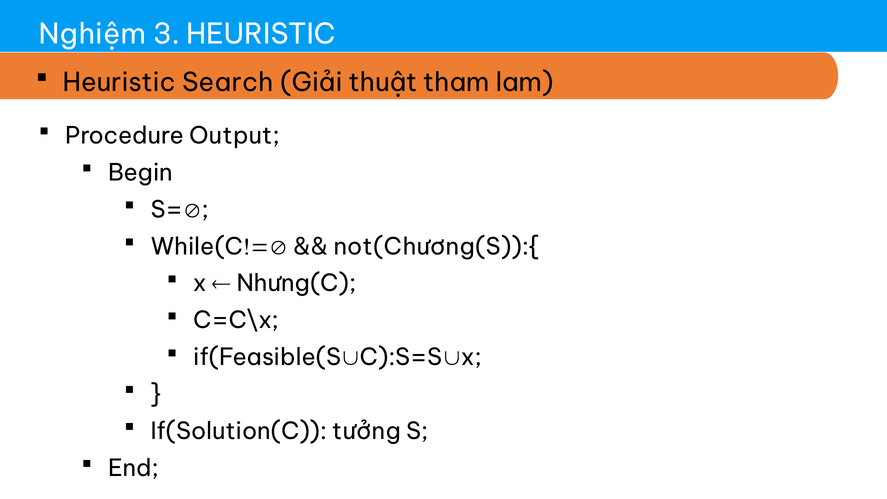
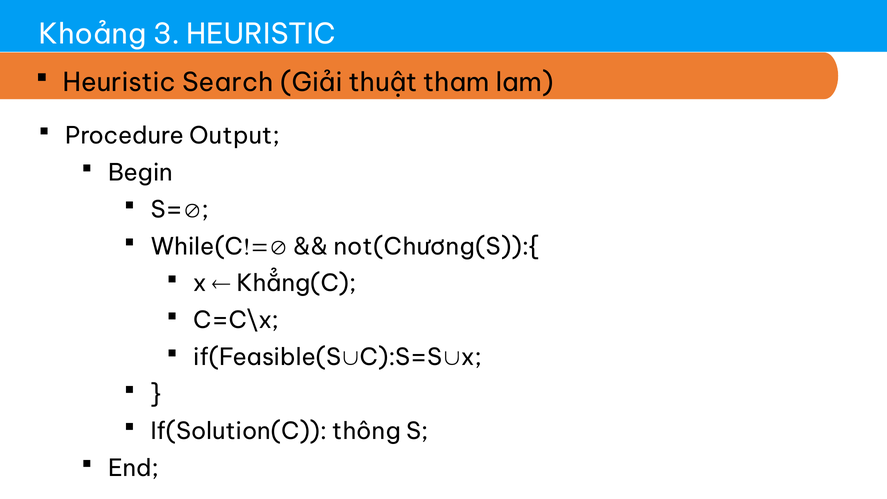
Nghiệm: Nghiệm -> Khoảng (93, 34)
Nhưng(C: Nhưng(C -> Khẳng(C (296, 284)
tưởng: tưởng -> thông (367, 431)
